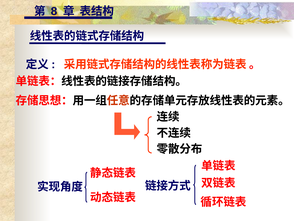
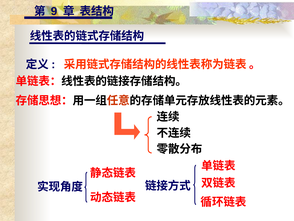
8: 8 -> 9 (54, 11)
